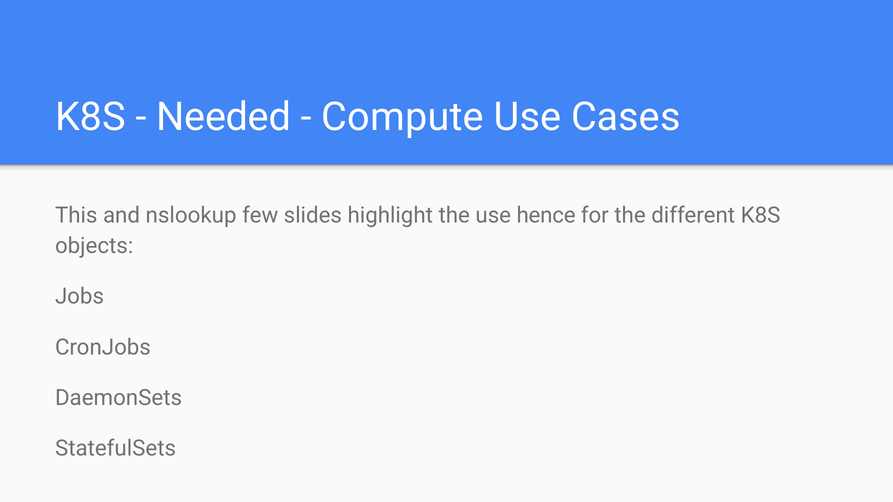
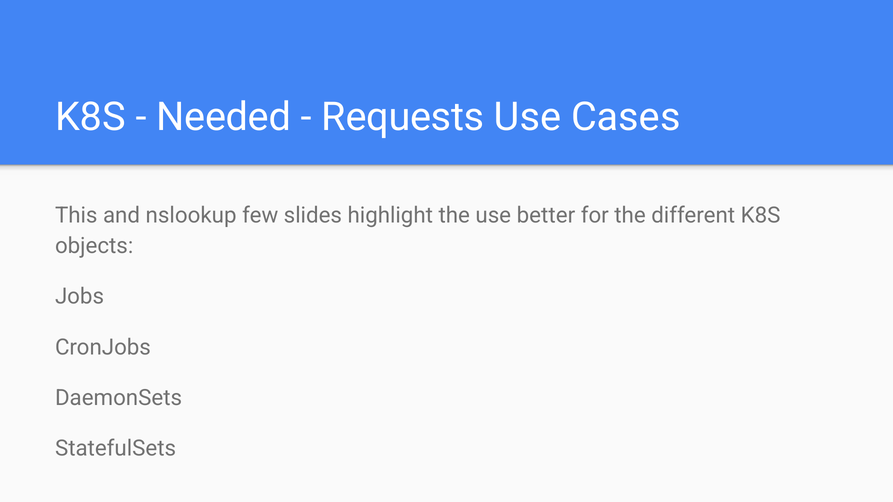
Compute: Compute -> Requests (403, 117)
hence: hence -> better (546, 215)
